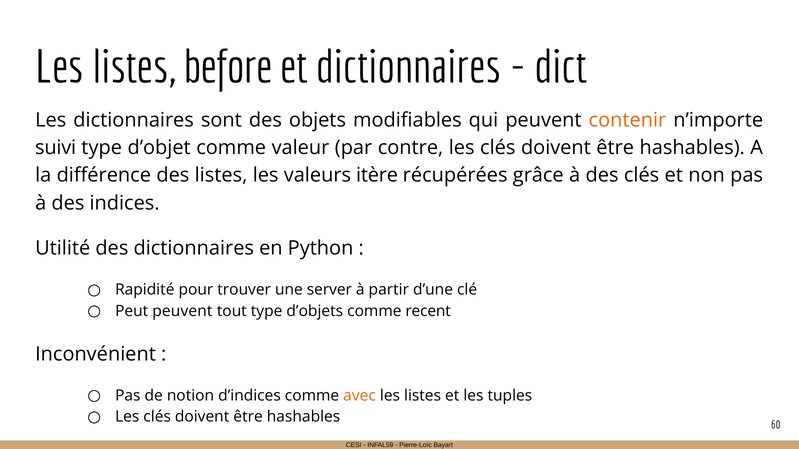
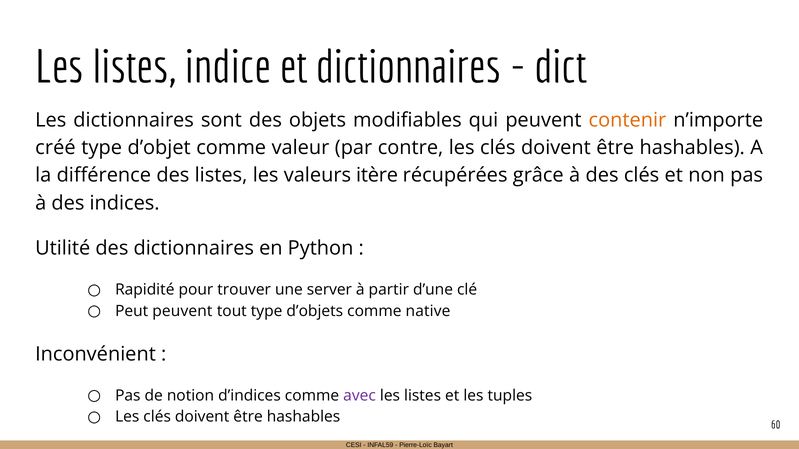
before: before -> indice (228, 68)
suivi: suivi -> créé (55, 148)
recent: recent -> native (428, 311)
avec colour: orange -> purple (360, 396)
